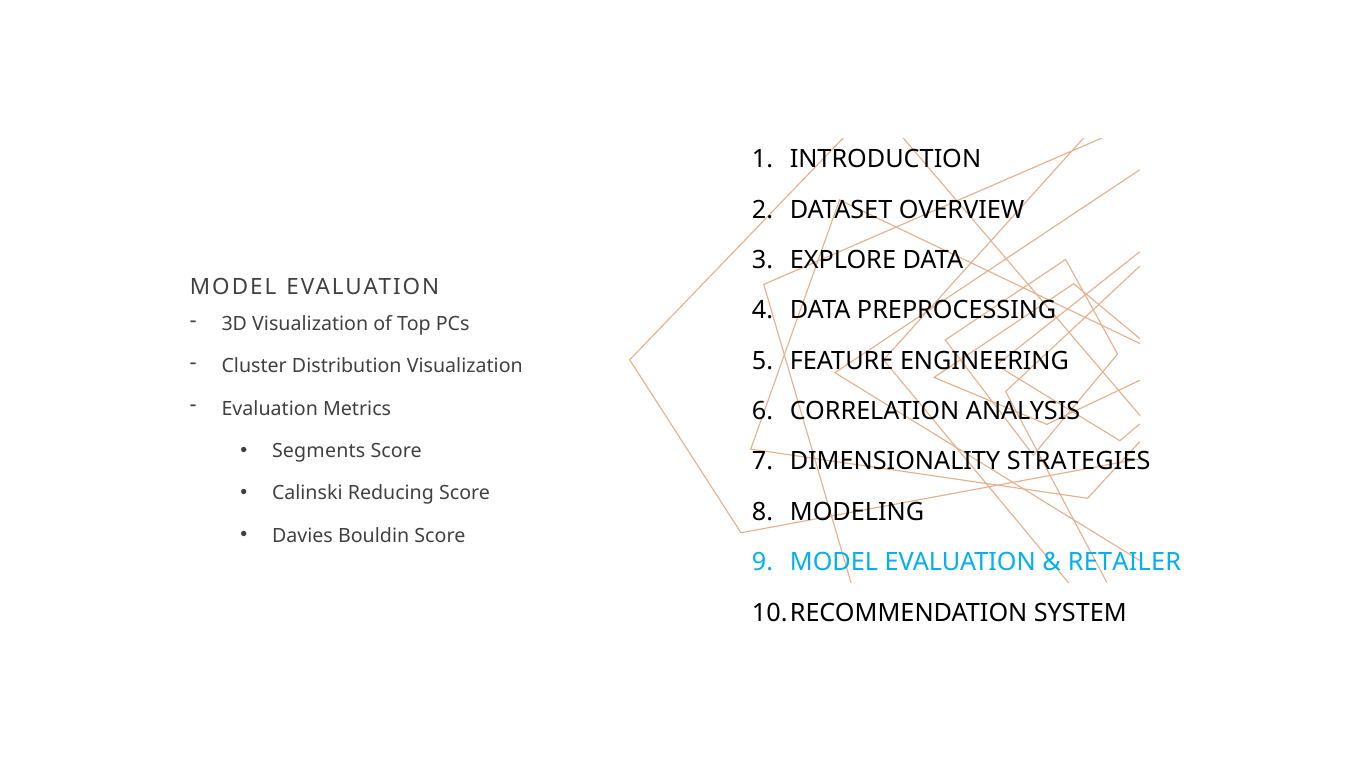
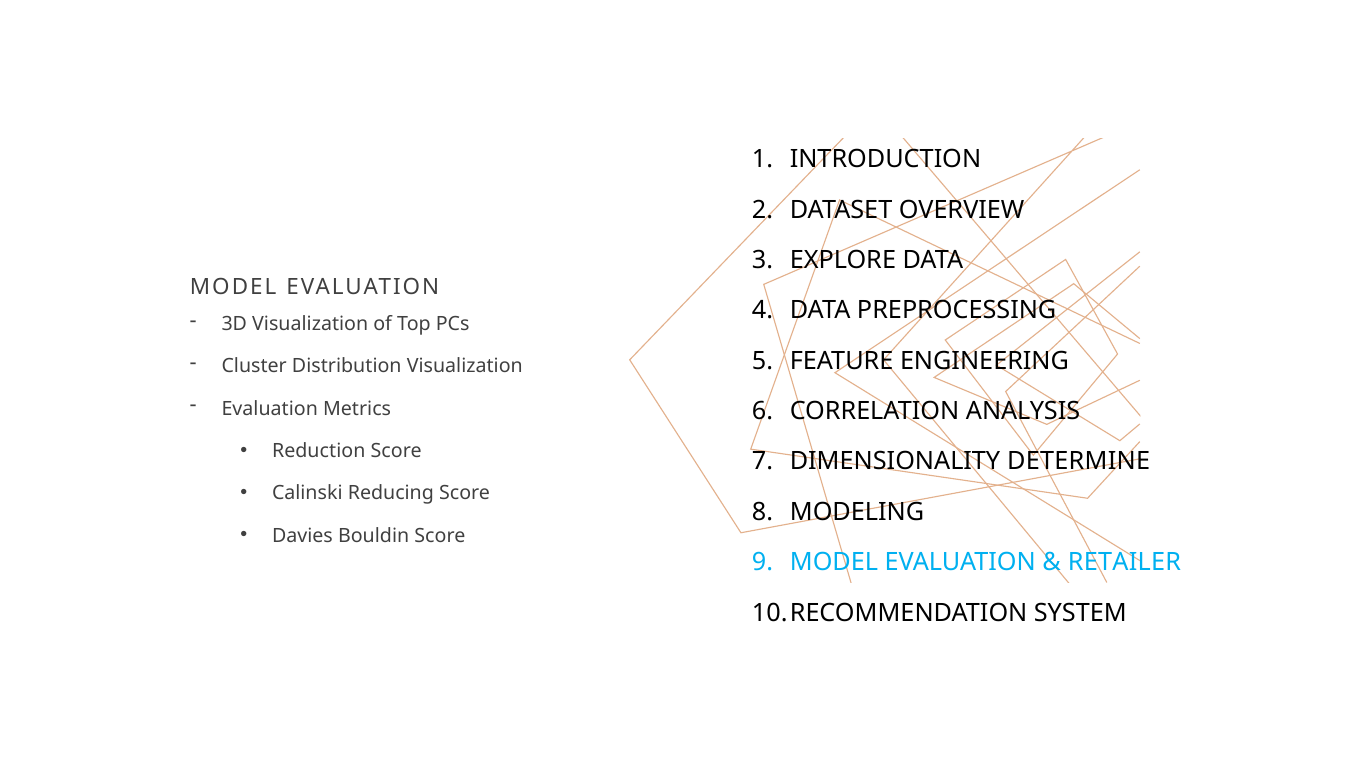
Segments: Segments -> Reduction (319, 451)
STRATEGIES: STRATEGIES -> DETERMINE (1079, 462)
